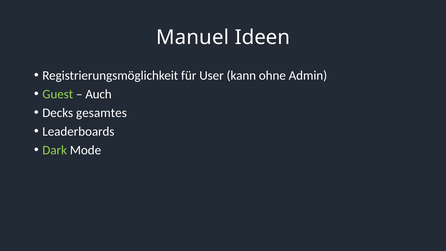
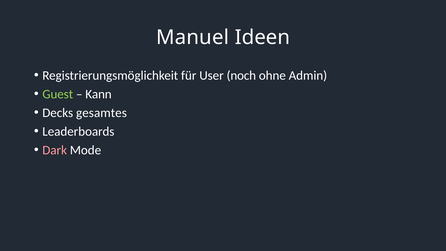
kann: kann -> noch (241, 75)
Auch: Auch -> Kann (98, 94)
Dark colour: light green -> pink (55, 150)
